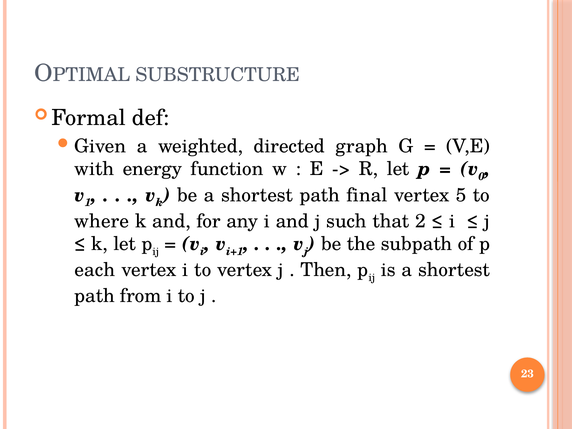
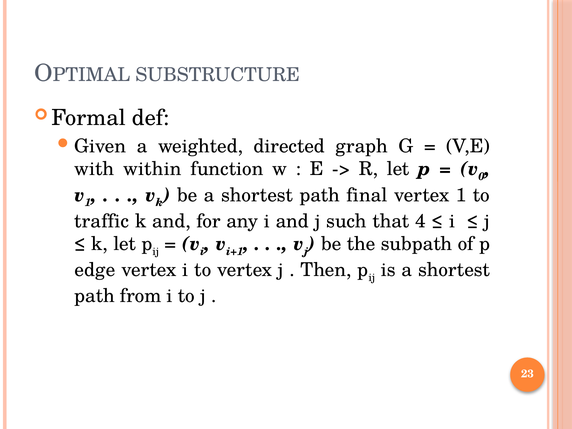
energy: energy -> within (152, 169)
vertex 5: 5 -> 1 (461, 195)
where: where -> traffic (102, 221)
2: 2 -> 4 (421, 221)
each: each -> edge (95, 270)
